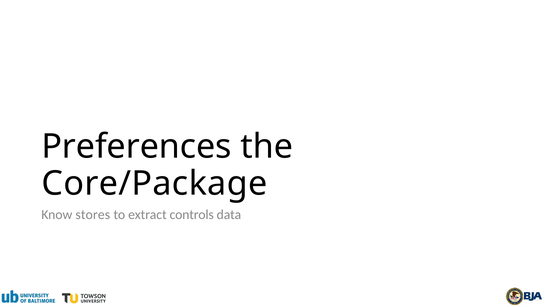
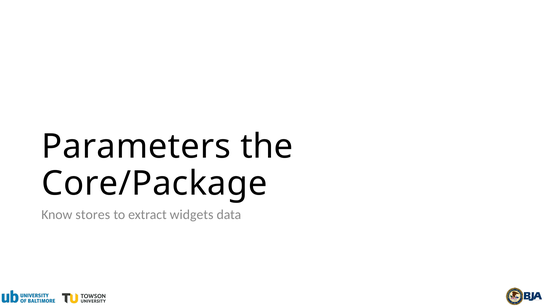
Preferences: Preferences -> Parameters (136, 147)
controls: controls -> widgets (192, 215)
